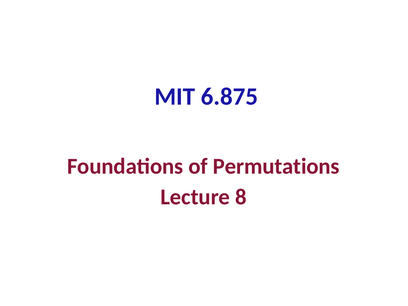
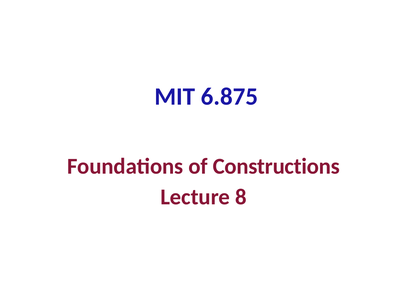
Permutations: Permutations -> Constructions (276, 166)
